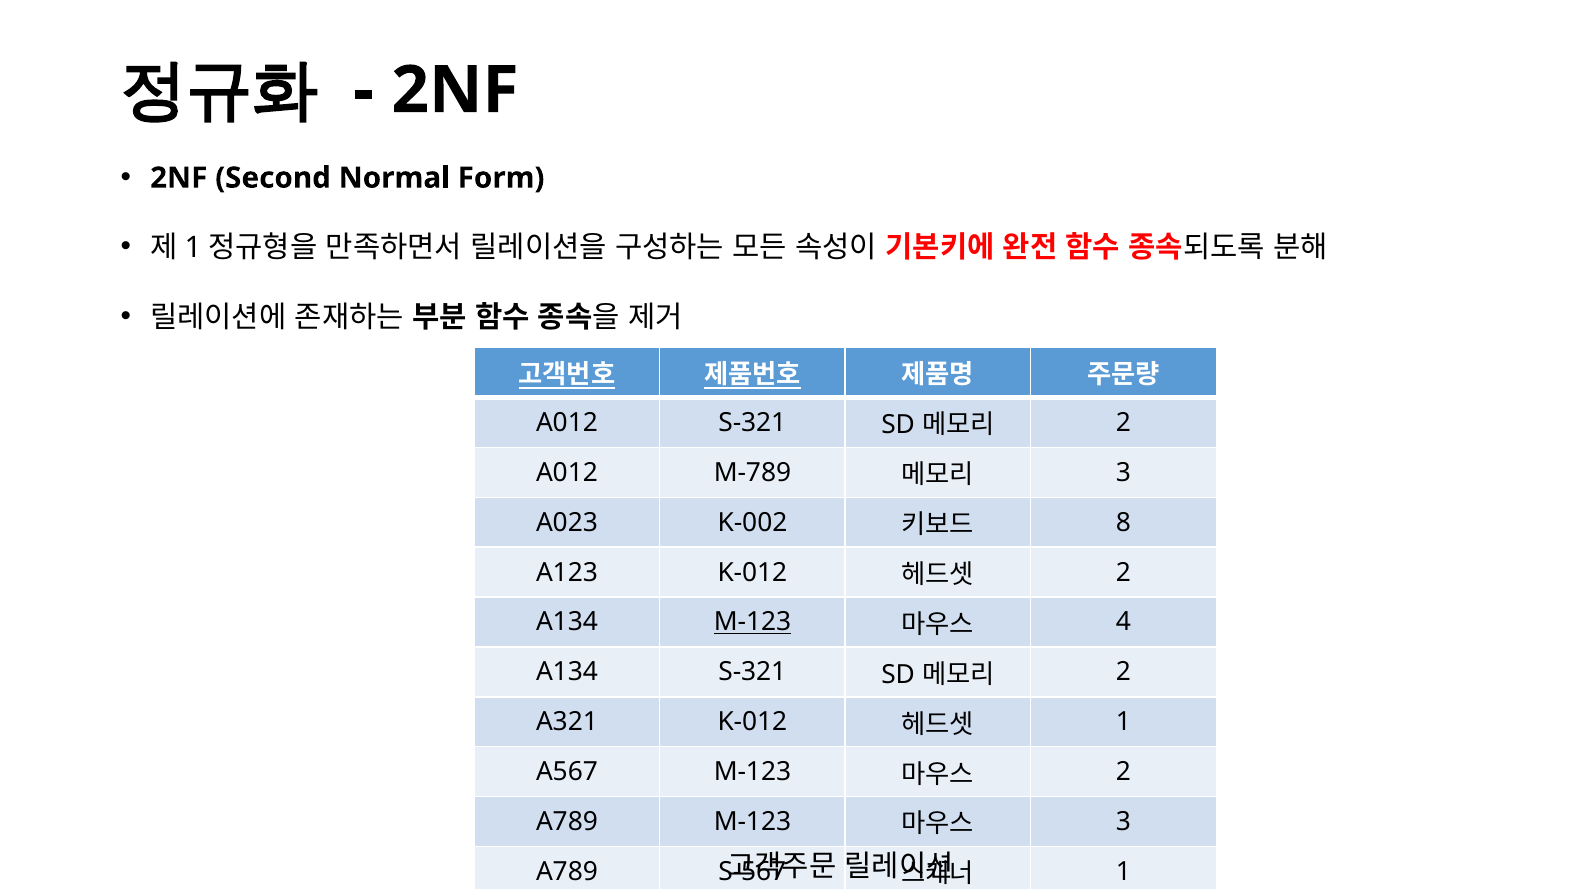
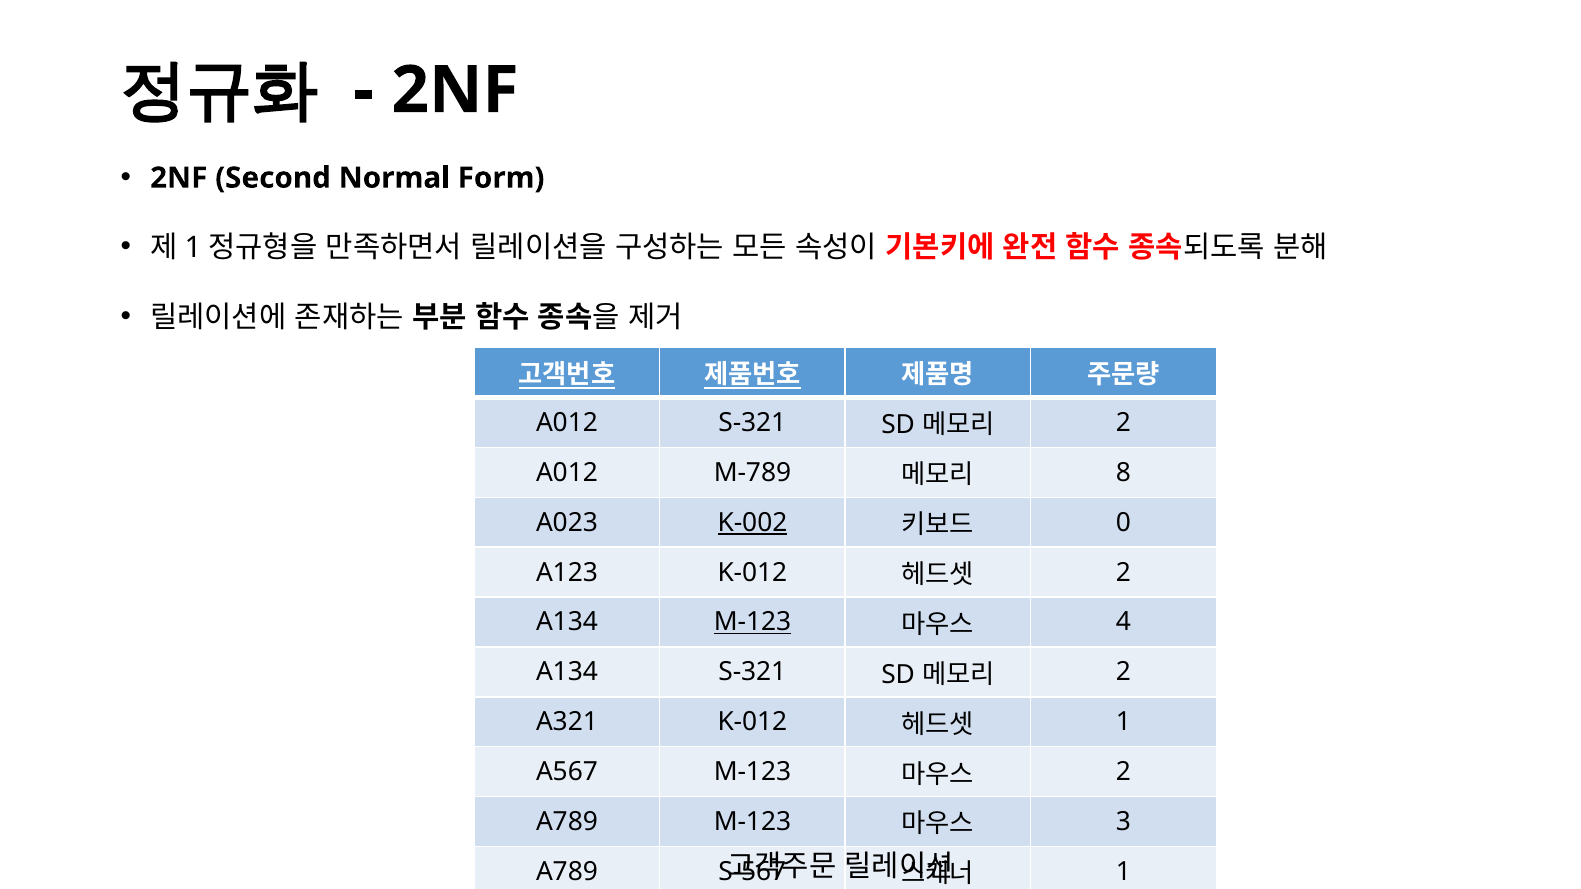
3: 3 -> 8 (1123, 473)
K-002 underline: none -> present (752, 523)
8: 8 -> 0 (1123, 523)
